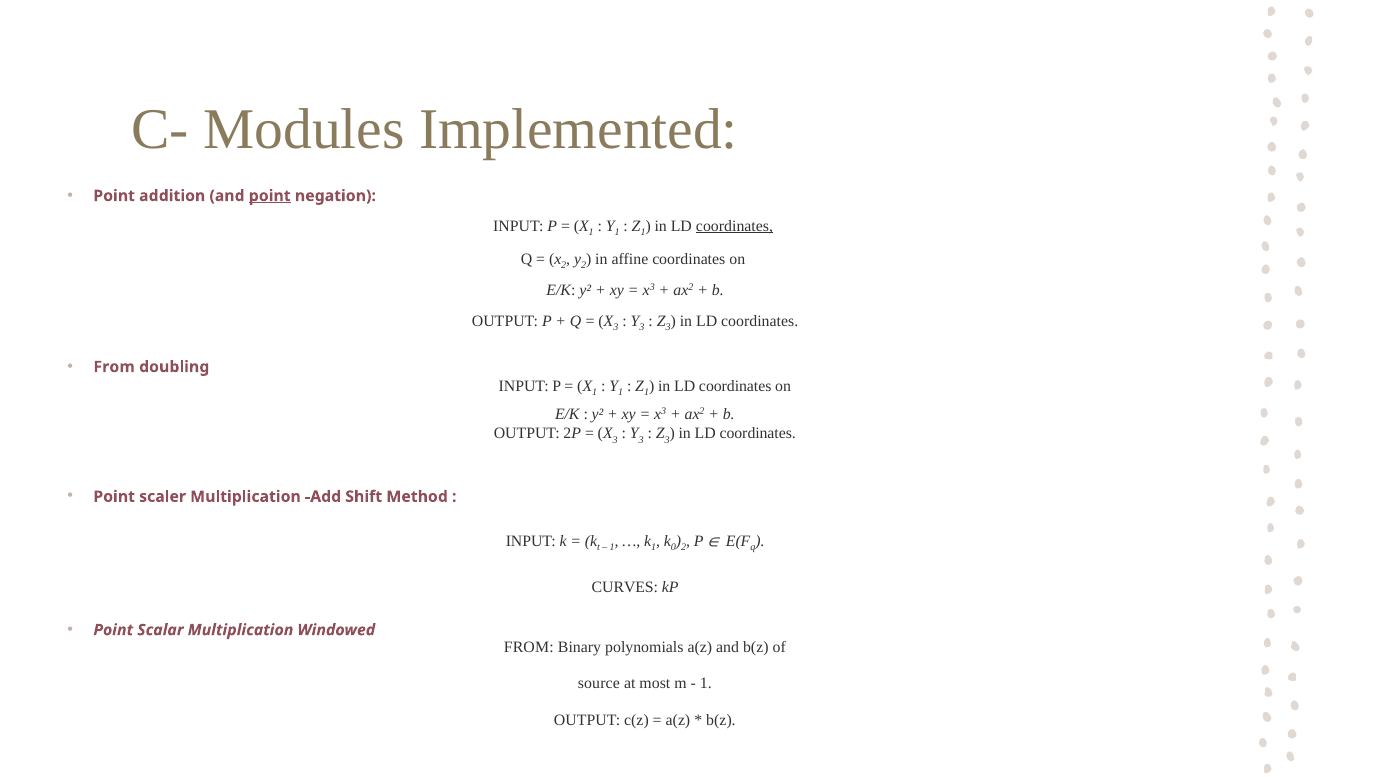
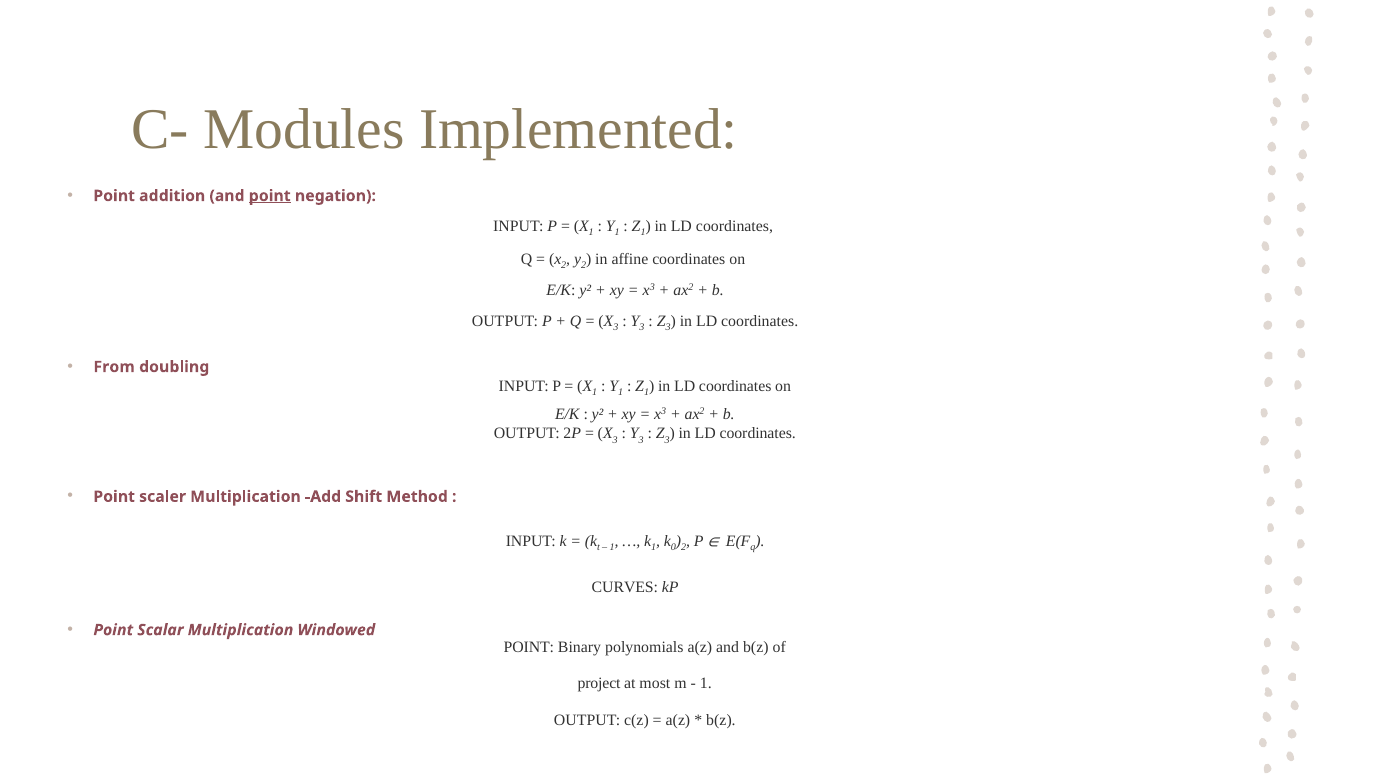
coordinates underline: present -> none (735, 226)
FROM: FROM -> POINT (529, 648)
source: source -> project (599, 684)
